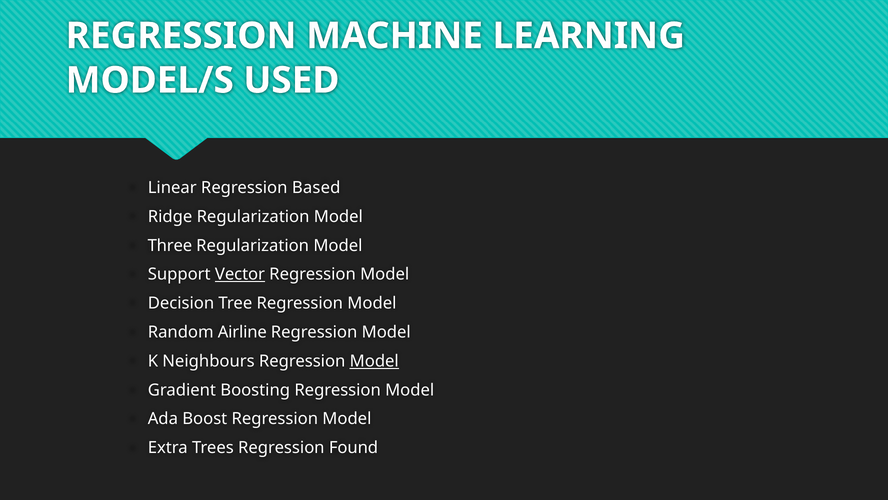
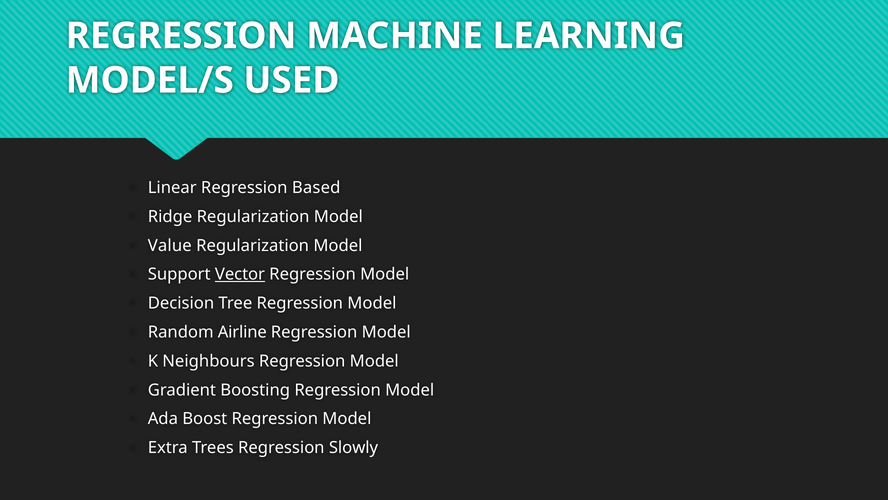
Three: Three -> Value (170, 245)
Model underline: present -> none (374, 361)
Found: Found -> Slowly (353, 448)
